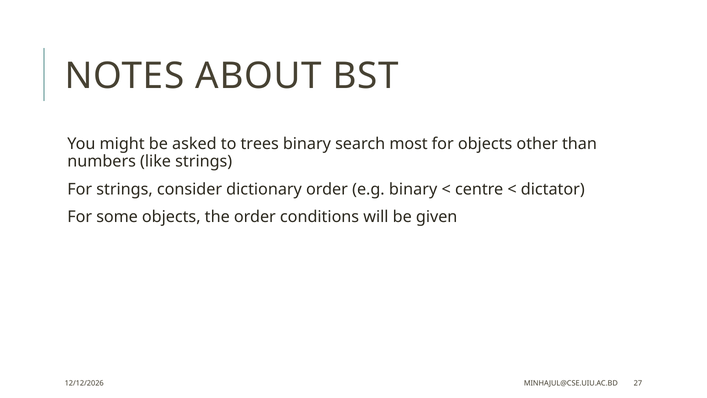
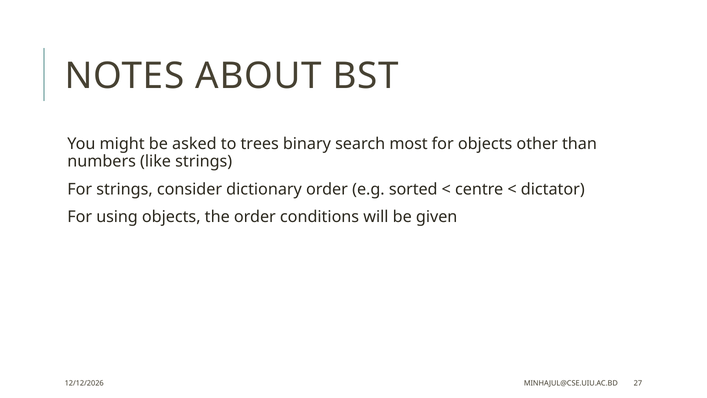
e.g binary: binary -> sorted (413, 189)
some: some -> using (117, 217)
